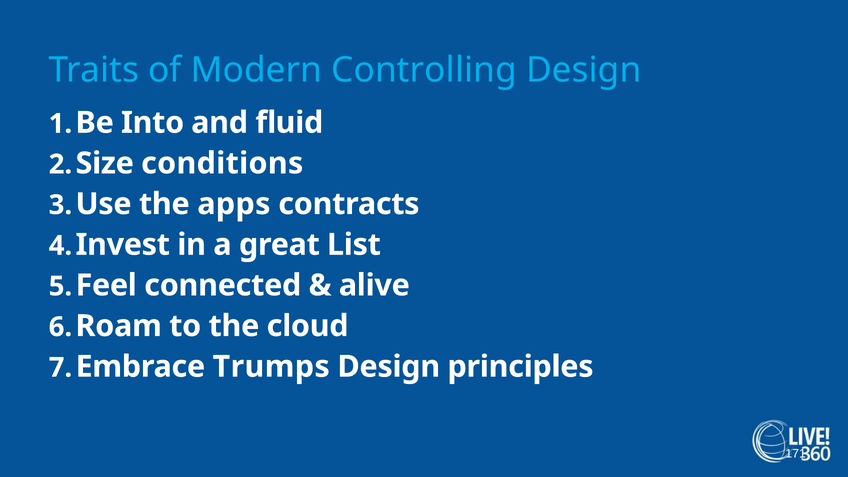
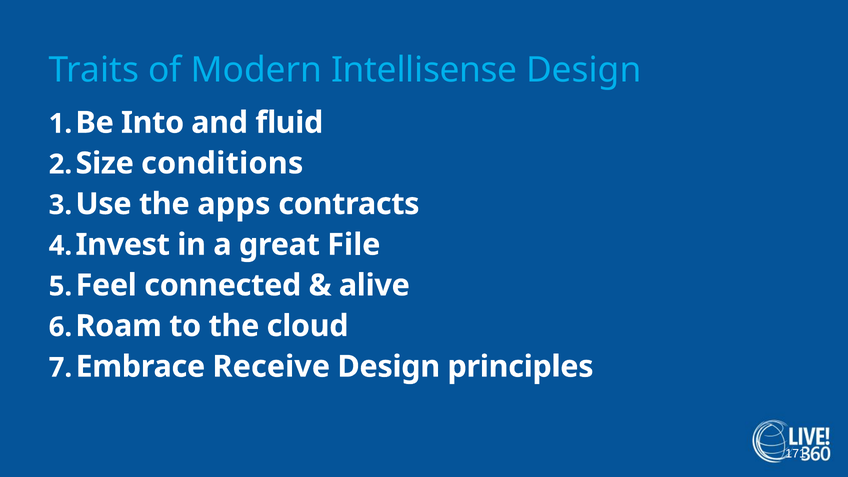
Controlling: Controlling -> Intellisense (424, 70)
List: List -> File (354, 245)
Trumps: Trumps -> Receive (271, 367)
